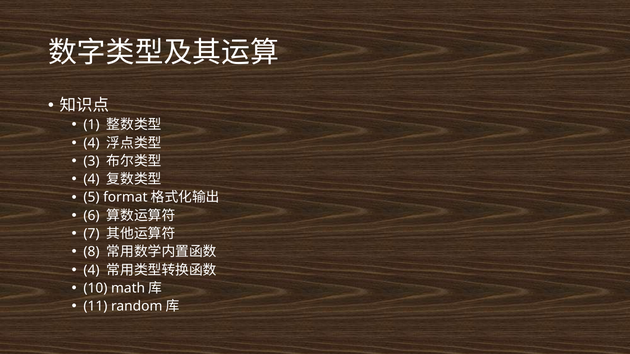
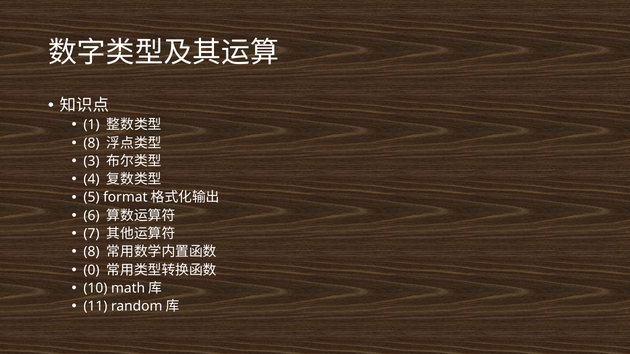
4: 4 -> 8 (92, 143)
4: 4 -> 0 (92, 270)
